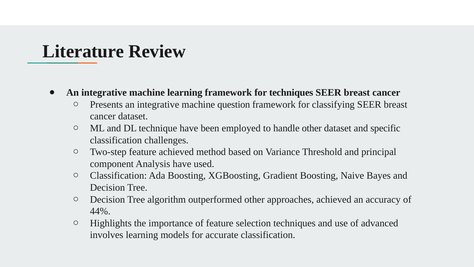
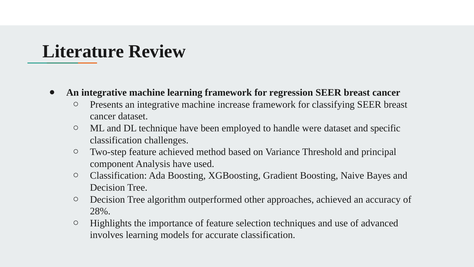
for techniques: techniques -> regression (291, 93)
question: question -> increase (234, 104)
handle other: other -> were (312, 128)
44%: 44% -> 28% (100, 211)
